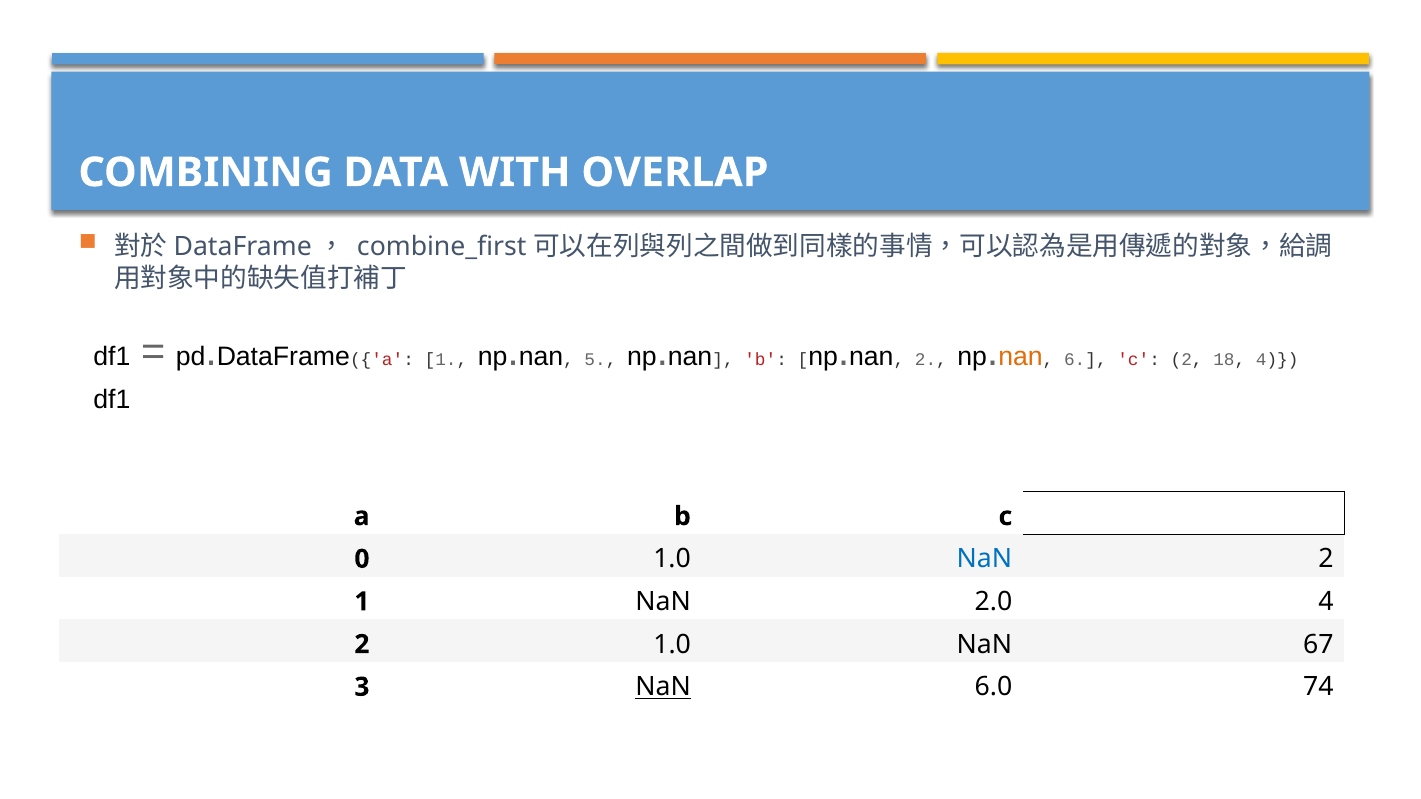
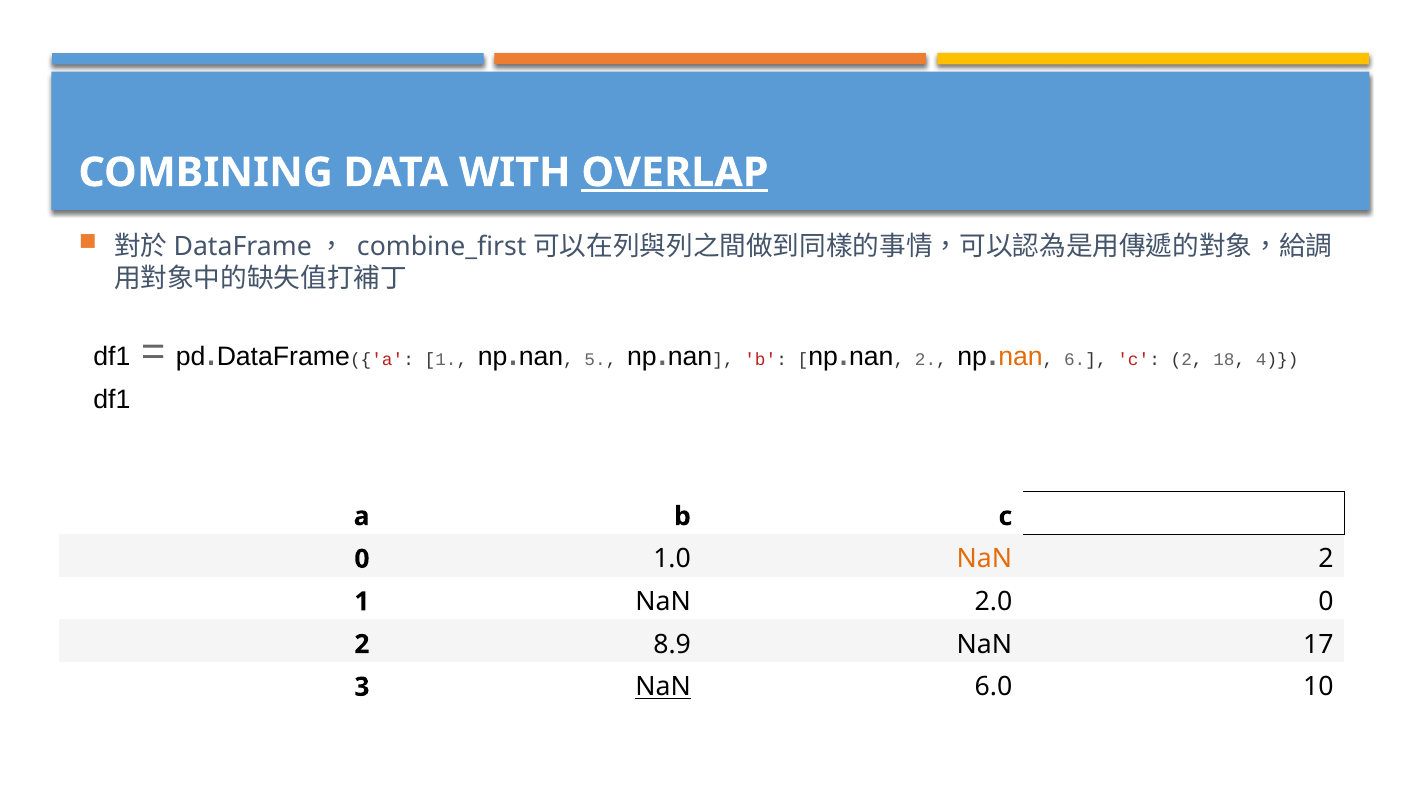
OVERLAP underline: none -> present (675, 173)
NaN colour: blue -> orange (984, 559)
2.0 4: 4 -> 0 (1326, 602)
2 1.0: 1.0 -> 8.9 (672, 645)
67: 67 -> 17 (1318, 645)
74: 74 -> 10 (1318, 687)
